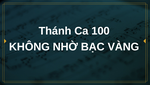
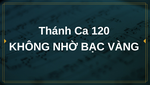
100: 100 -> 120 (101, 31)
